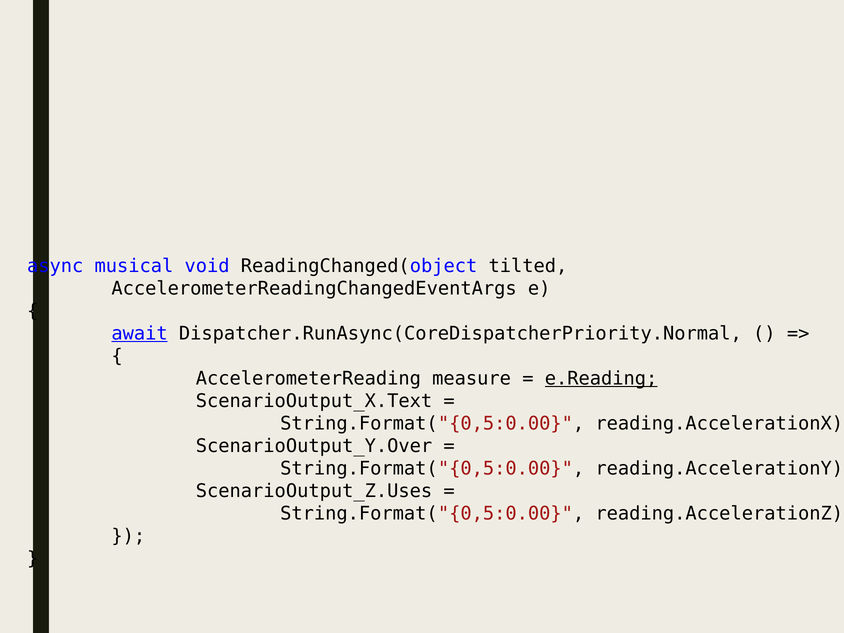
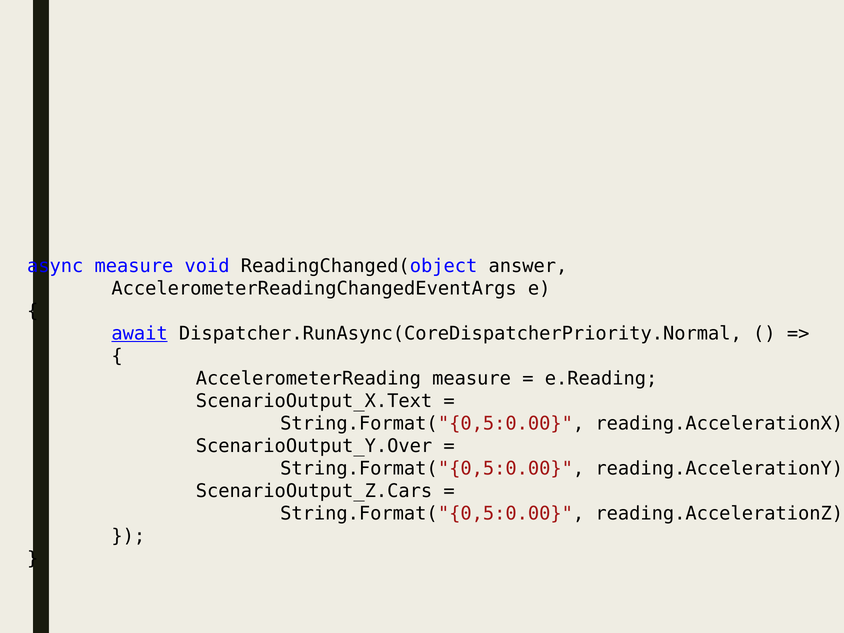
async musical: musical -> measure (134, 266)
tilted: tilted -> answer (528, 266)
e.Reading underline: present -> none (601, 379)
ScenarioOutput_Z.Uses: ScenarioOutput_Z.Uses -> ScenarioOutput_Z.Cars (314, 491)
